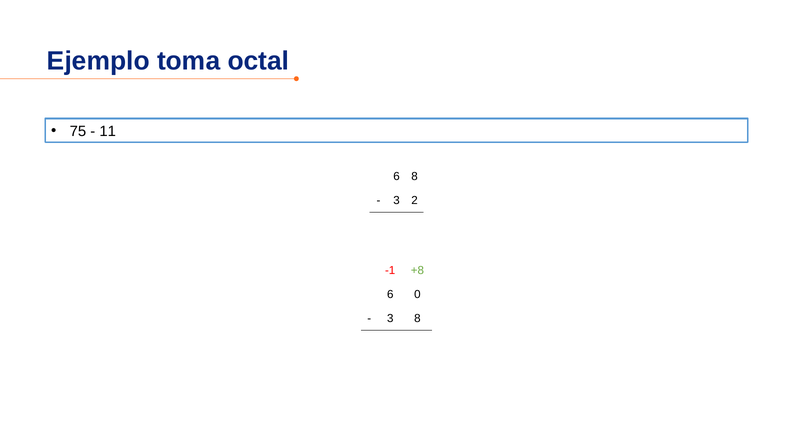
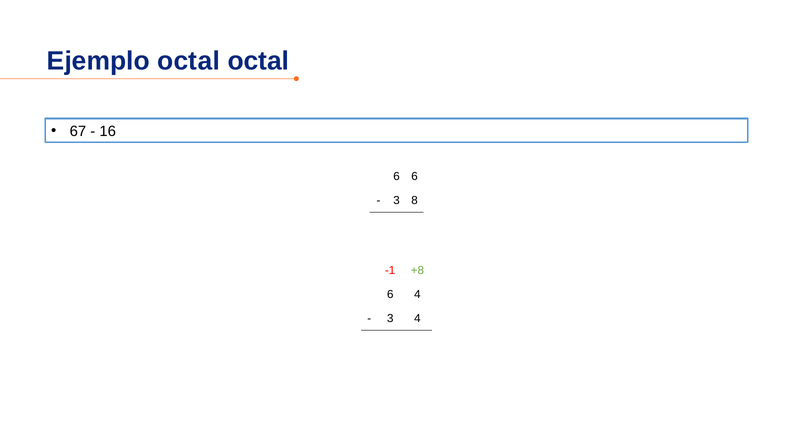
Ejemplo toma: toma -> octal (188, 61)
75: 75 -> 67 (78, 131)
11: 11 -> 16 (108, 131)
6 8: 8 -> 6 (415, 176)
2: 2 -> 8 (415, 200)
6 0: 0 -> 4 (417, 294)
3 8: 8 -> 4 (417, 319)
